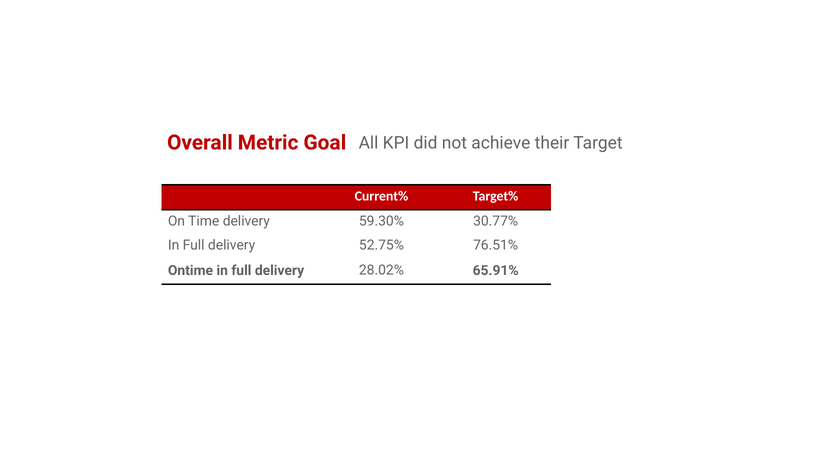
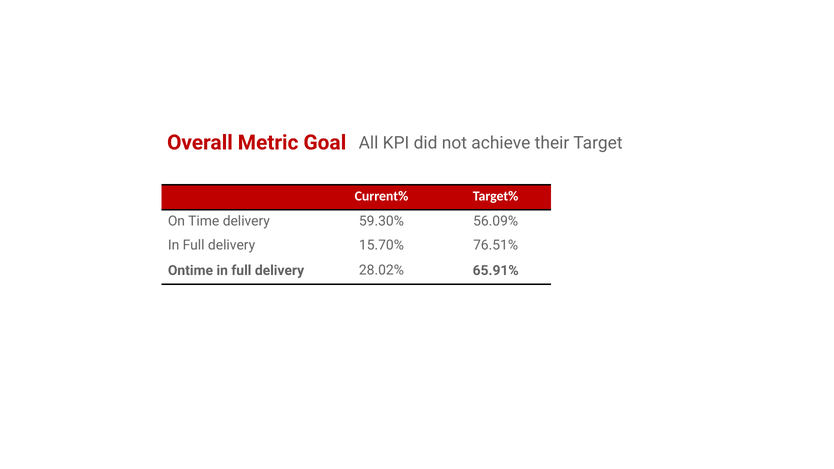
30.77%: 30.77% -> 56.09% (496, 221)
52.75%: 52.75% -> 15.70% (381, 245)
